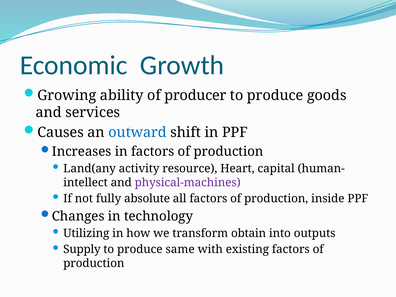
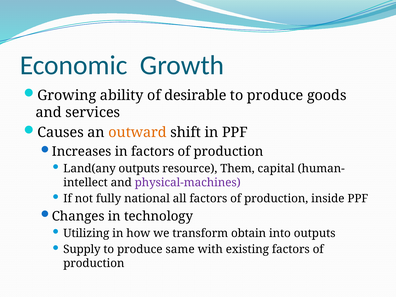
producer: producer -> desirable (195, 95)
outward colour: blue -> orange (138, 132)
Land(any activity: activity -> outputs (139, 169)
Heart: Heart -> Them (237, 169)
absolute: absolute -> national (147, 199)
